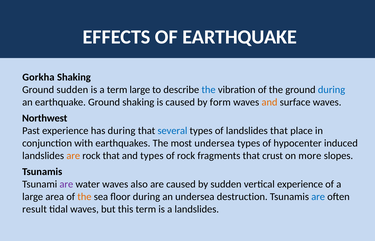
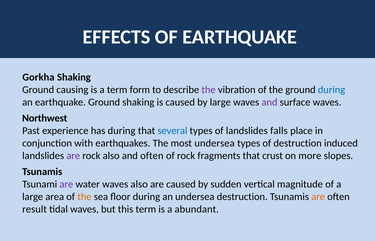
Ground sudden: sudden -> causing (72, 90)
term large: large -> form (140, 90)
the colour: blue -> purple (209, 90)
by form: form -> large (220, 102)
and colour: orange -> purple (269, 102)
landslides that: that -> falls (279, 131)
of hypocenter: hypocenter -> destruction (298, 143)
are colour: orange -> purple (73, 156)
rock that: that -> also (111, 156)
and types: types -> often (152, 156)
vertical experience: experience -> magnitude (300, 184)
are colour: blue -> orange (318, 197)
a landslides: landslides -> abundant (197, 209)
